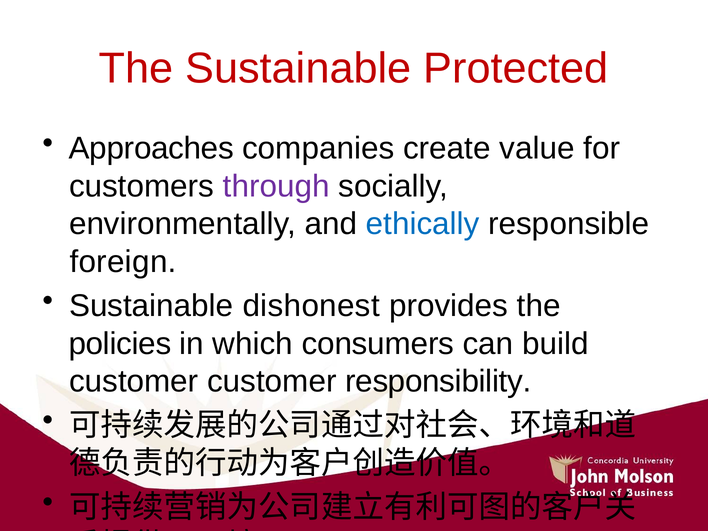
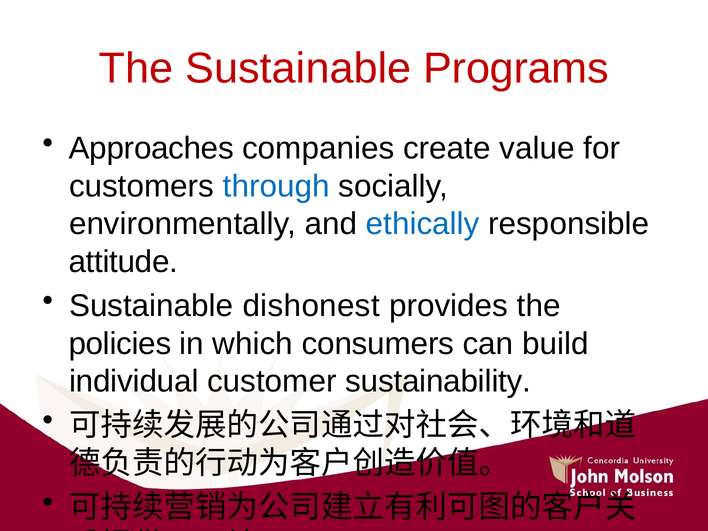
Protected: Protected -> Programs (516, 69)
through colour: purple -> blue (276, 186)
foreign: foreign -> attitude (123, 262)
customer: customer -> individual (134, 381)
responsibility: responsibility -> sustainability (438, 381)
